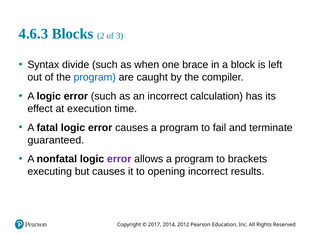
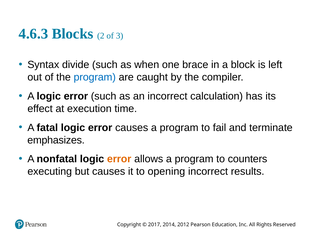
guaranteed: guaranteed -> emphasizes (56, 140)
error colour: purple -> orange (119, 159)
brackets: brackets -> counters (248, 159)
